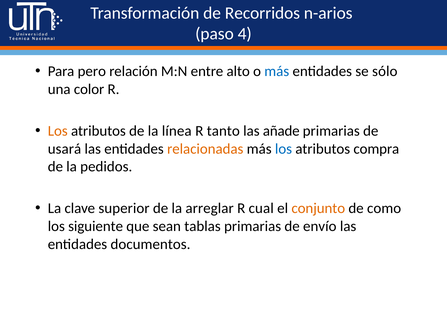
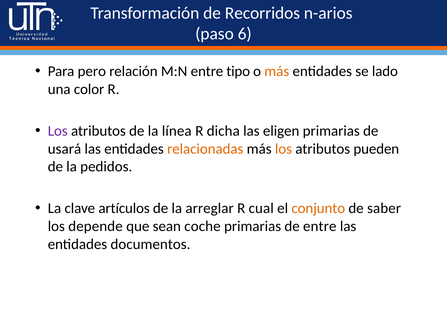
4: 4 -> 6 (245, 34)
alto: alto -> tipo (238, 71)
más colour: blue -> orange (277, 71)
sólo: sólo -> lado (385, 71)
Los colour: orange -> purple (58, 131)
tanto: tanto -> dicha (223, 131)
añade: añade -> eligen (281, 131)
los colour: blue -> orange (283, 149)
compra: compra -> pueden (376, 149)
superior: superior -> artículos (124, 209)
como: como -> saber (384, 209)
siguiente: siguiente -> depende (95, 226)
tablas: tablas -> coche (202, 226)
de envío: envío -> entre (320, 226)
